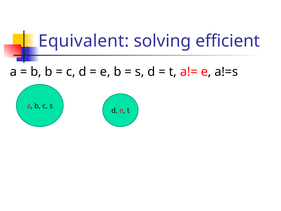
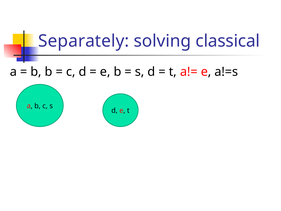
Equivalent: Equivalent -> Separately (84, 41)
efficient: efficient -> classical (228, 41)
